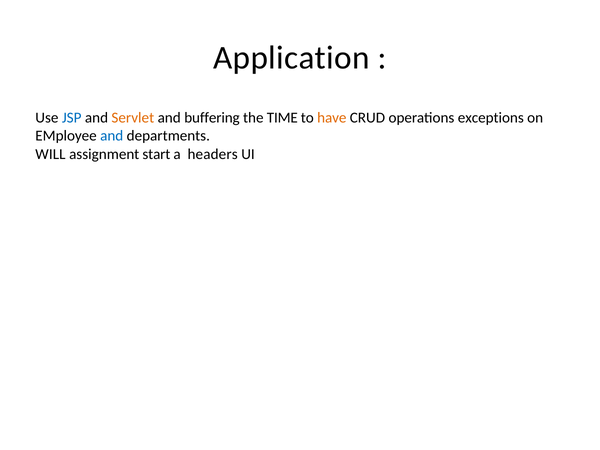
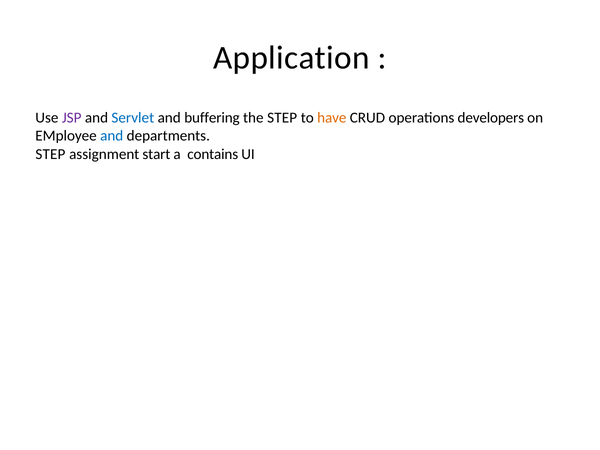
JSP colour: blue -> purple (72, 118)
Servlet colour: orange -> blue (133, 118)
the TIME: TIME -> STEP (282, 118)
exceptions: exceptions -> developers (491, 118)
WILL: WILL -> STEP (50, 154)
headers: headers -> contains (213, 154)
